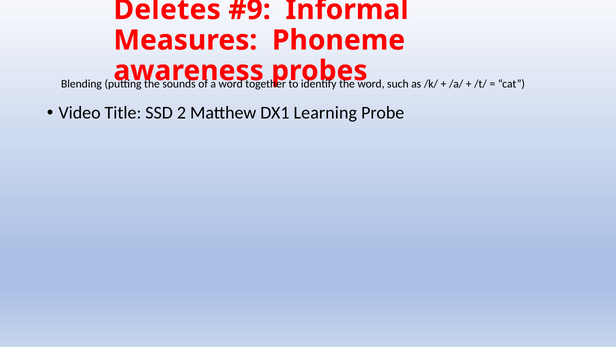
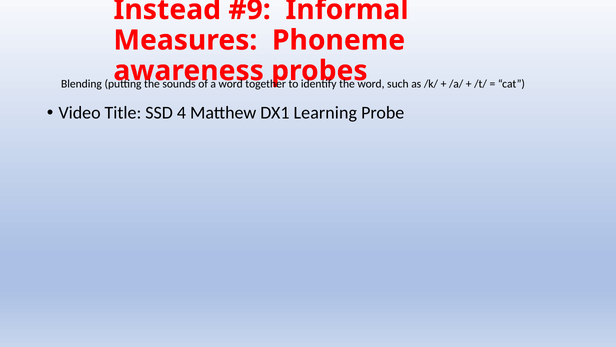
Deletes: Deletes -> Instead (167, 10)
2: 2 -> 4 (181, 113)
